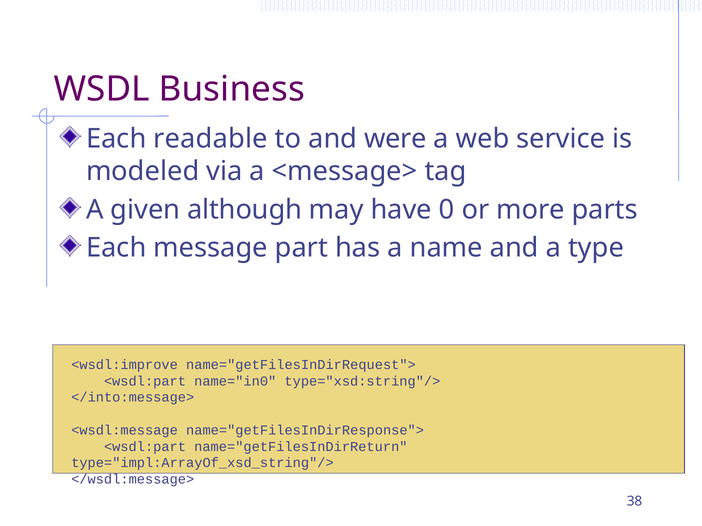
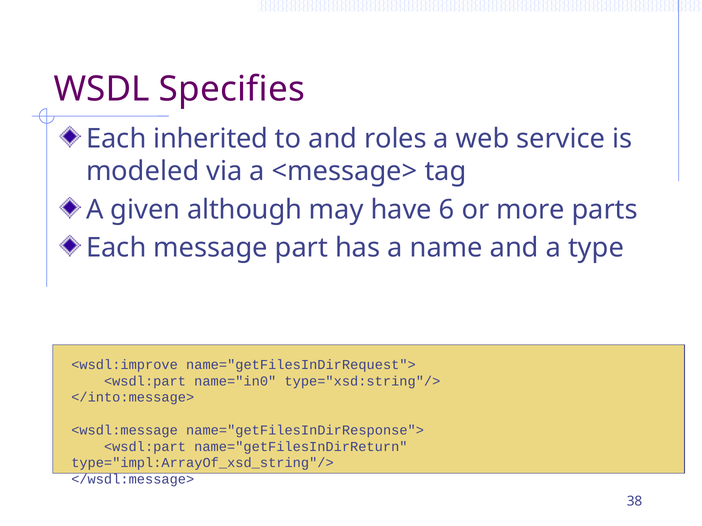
Business: Business -> Specifies (232, 89)
readable: readable -> inherited (211, 139)
were: were -> roles (395, 139)
0: 0 -> 6 (447, 210)
